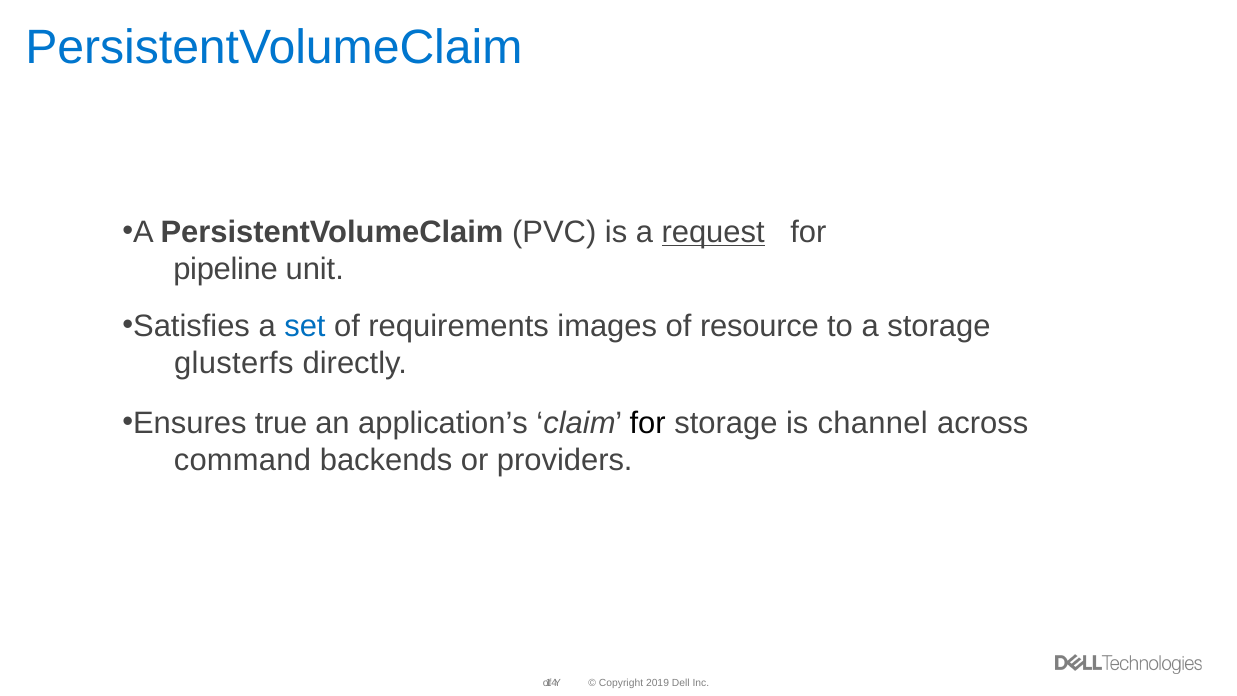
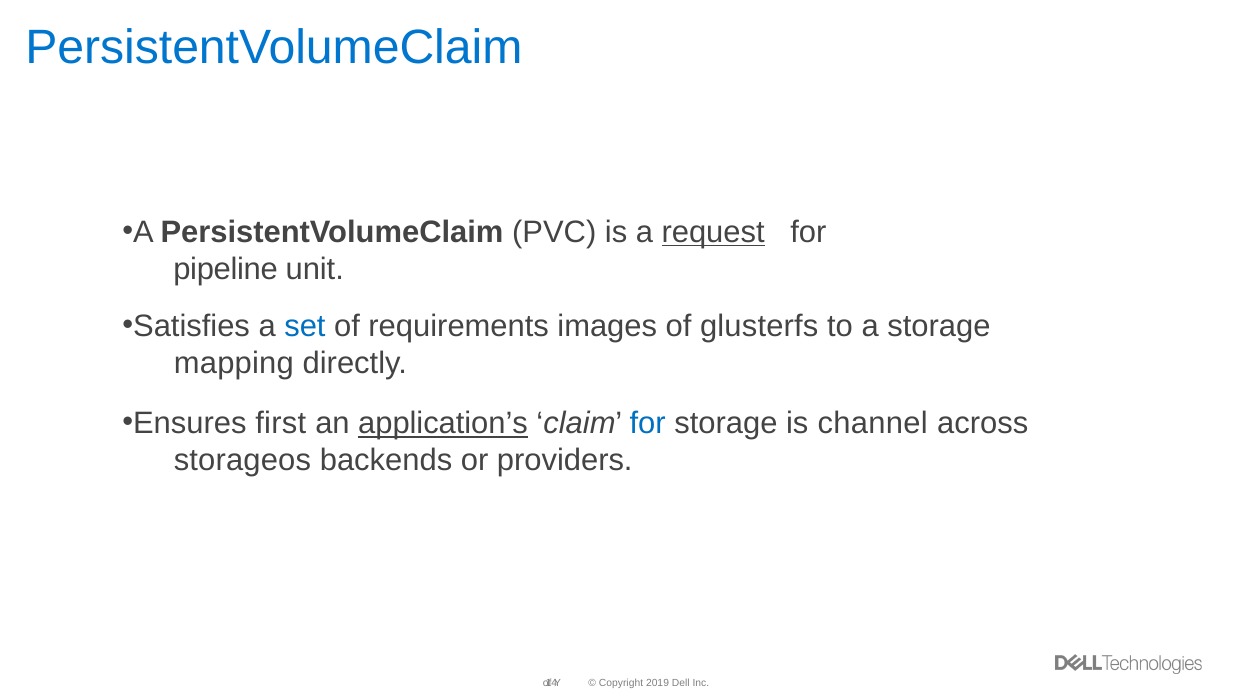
resource: resource -> glusterfs (759, 326)
glusterfs: glusterfs -> mapping (234, 363)
true: true -> first (281, 423)
application’s underline: none -> present (443, 423)
for colour: black -> blue (648, 423)
command: command -> storageos (242, 460)
